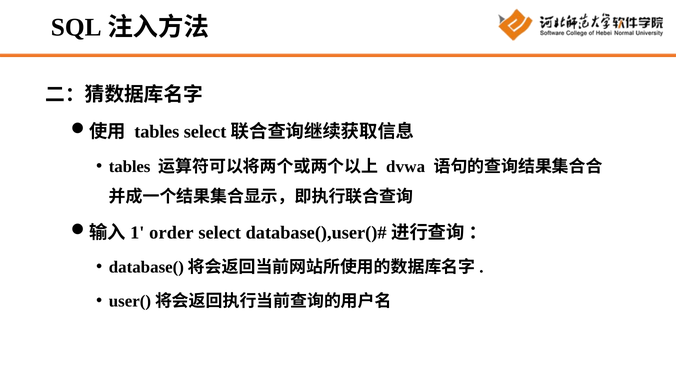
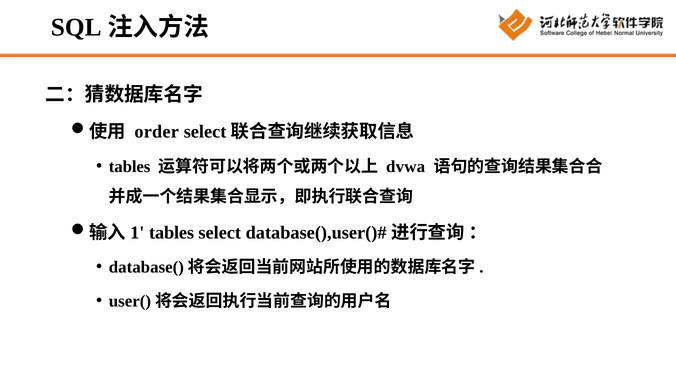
tables: tables -> order (157, 132)
order: order -> tables (172, 233)
